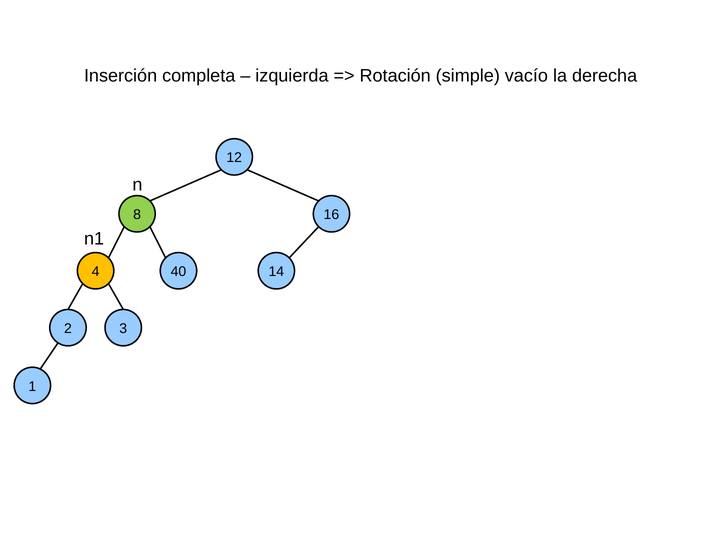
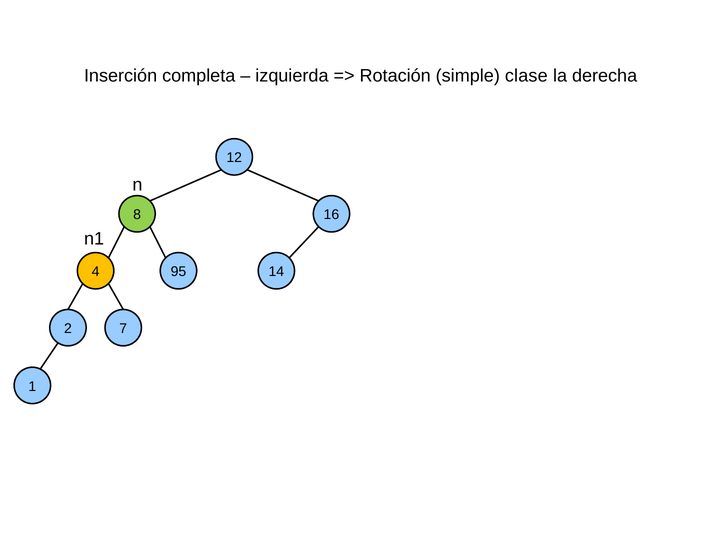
vacío: vacío -> clase (526, 76)
40: 40 -> 95 (178, 272)
3: 3 -> 7 (123, 329)
